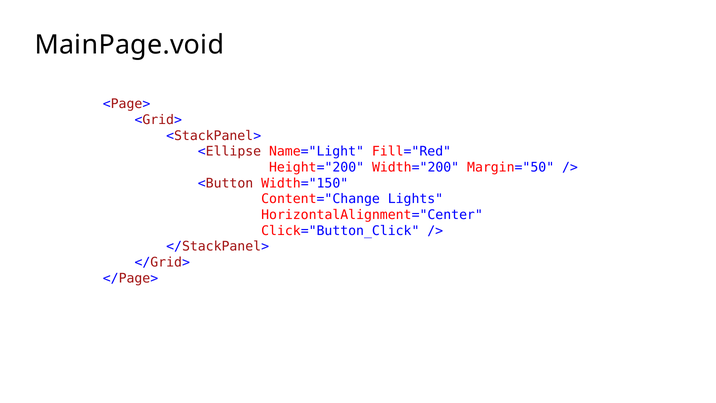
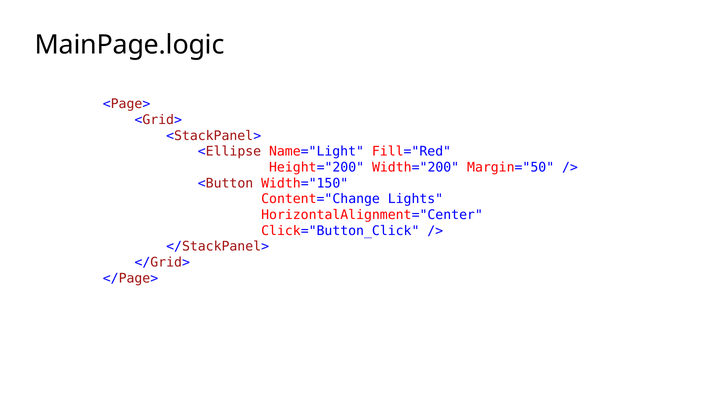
MainPage.void: MainPage.void -> MainPage.logic (130, 45)
